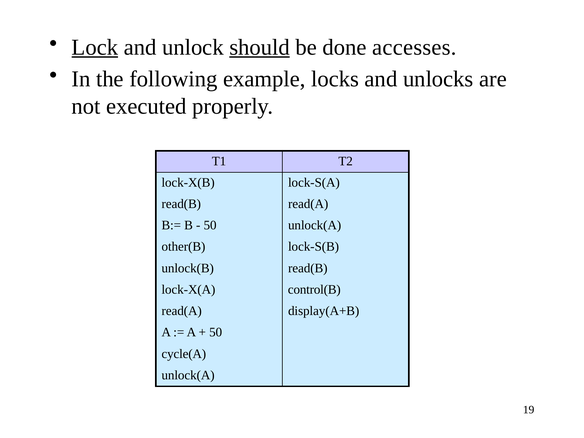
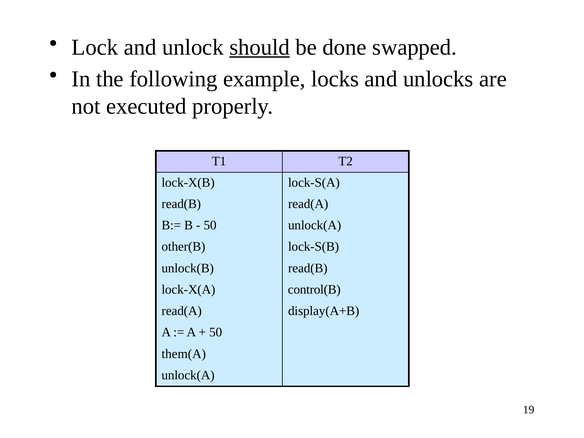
Lock underline: present -> none (95, 47)
accesses: accesses -> swapped (415, 47)
cycle(A: cycle(A -> them(A (184, 354)
